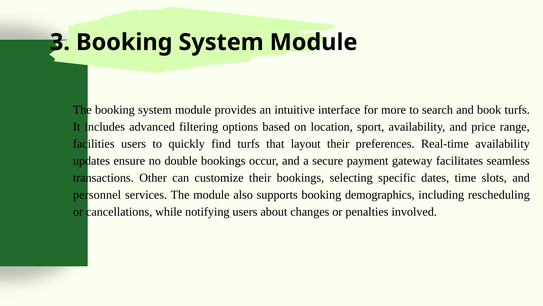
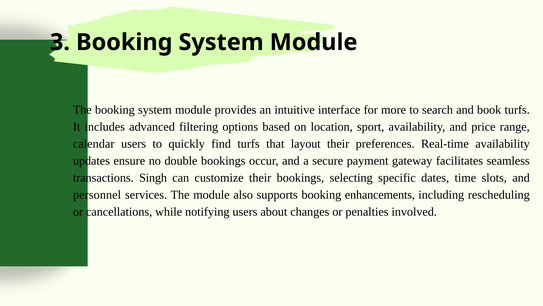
facilities: facilities -> calendar (94, 144)
Other: Other -> Singh (153, 178)
demographics: demographics -> enhancements (380, 195)
